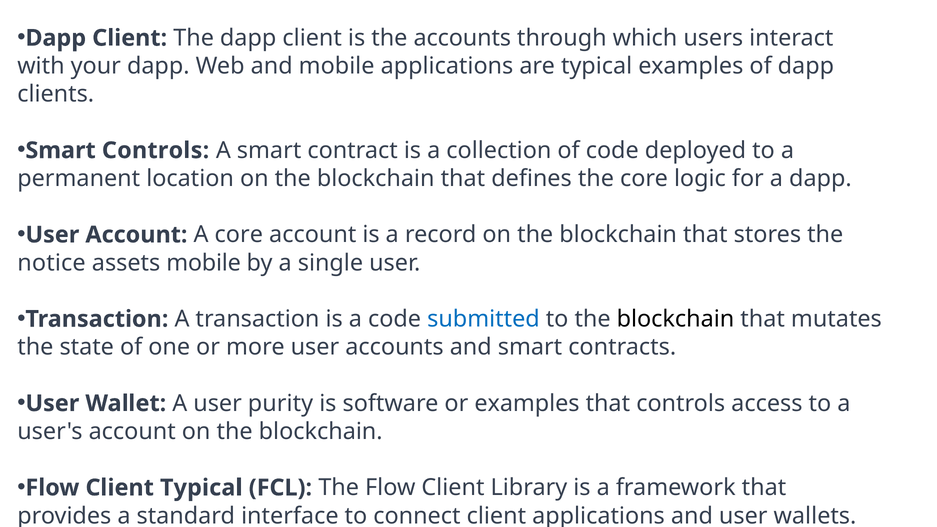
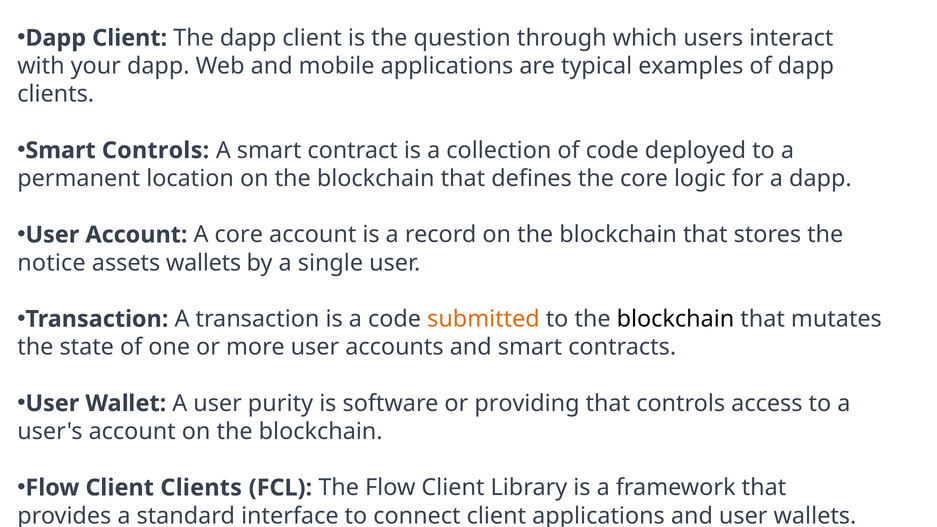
the accounts: accounts -> question (462, 38)
assets mobile: mobile -> wallets (204, 263)
submitted colour: blue -> orange (483, 319)
or examples: examples -> providing (527, 403)
Client Typical: Typical -> Clients (201, 488)
